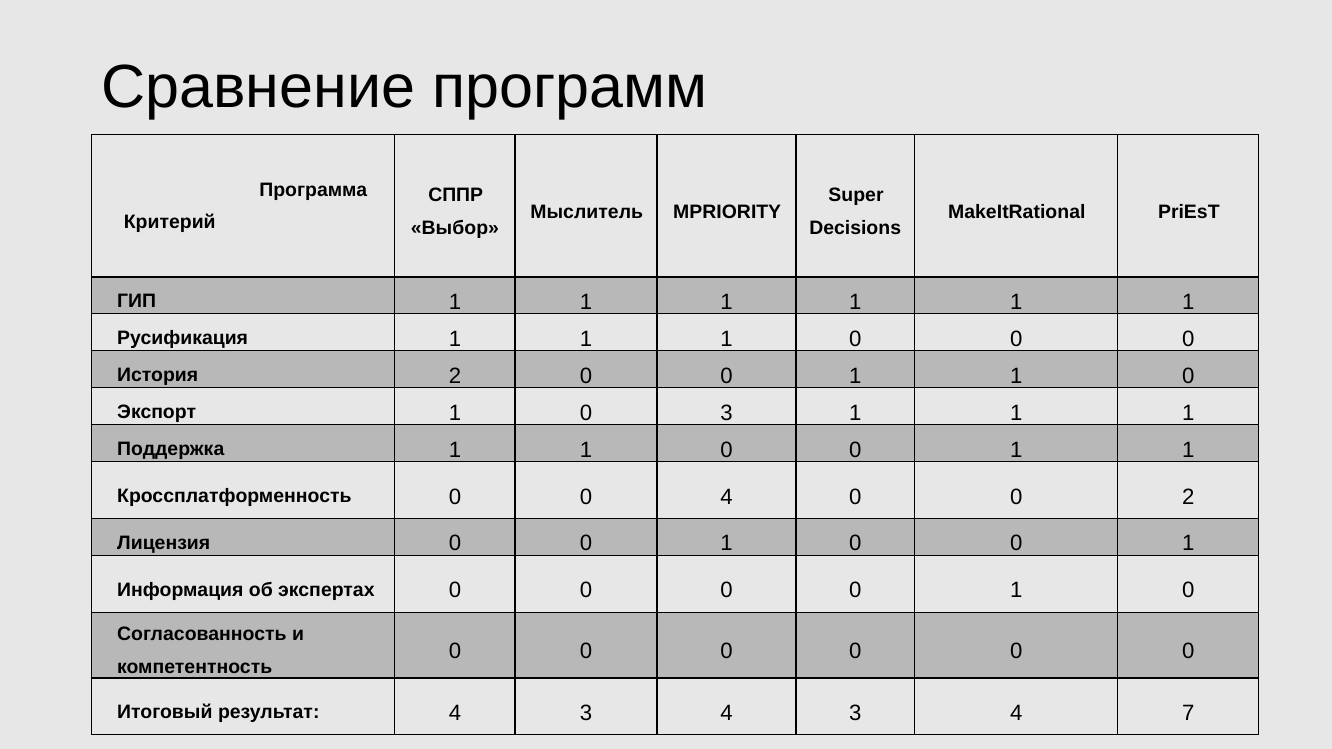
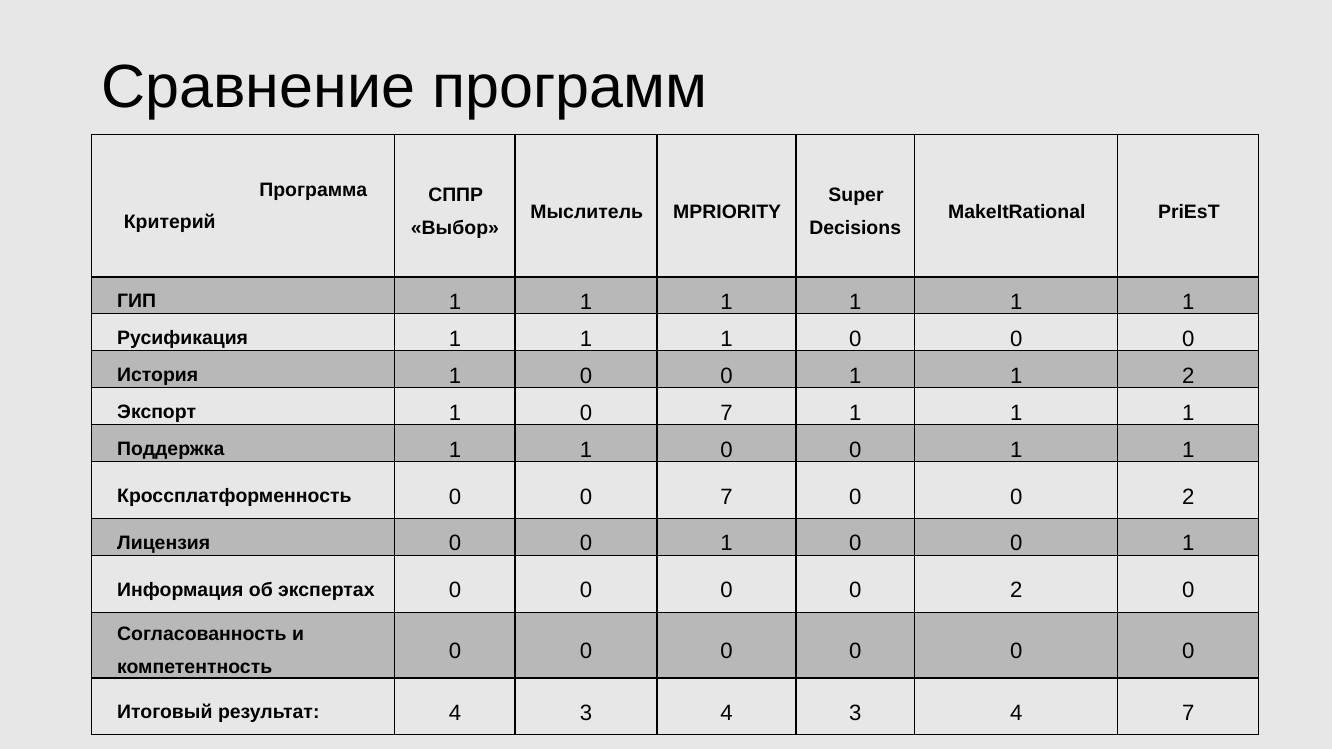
История 2: 2 -> 1 (455, 376)
0 1 1 0: 0 -> 2 (1188, 376)
1 0 3: 3 -> 7 (727, 413)
0 0 4: 4 -> 7 (727, 497)
0 0 0 1: 1 -> 2 (1016, 591)
